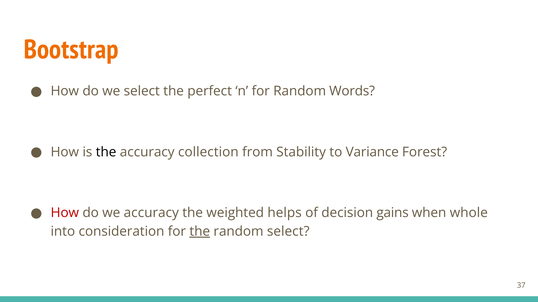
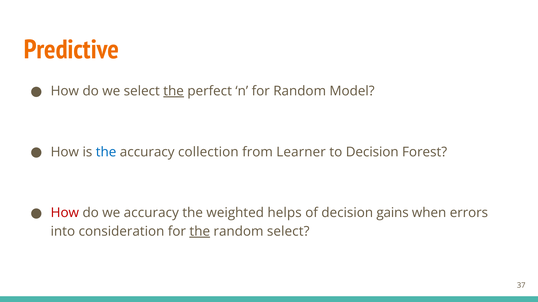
Bootstrap: Bootstrap -> Predictive (71, 50)
the underline: none -> present (174, 91)
Words: Words -> Model (352, 91)
the colour: black -> blue (106, 152)
Stability: Stability -> Learner (301, 152)
to Variance: Variance -> Decision (372, 152)
whole: whole -> errors (469, 213)
